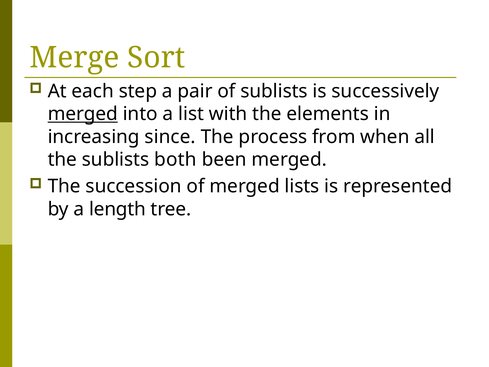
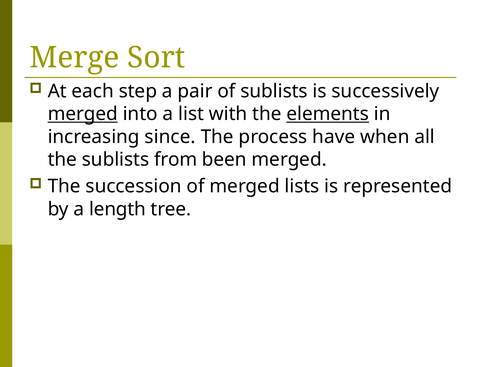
elements underline: none -> present (328, 114)
from: from -> have (334, 137)
both: both -> from (176, 160)
